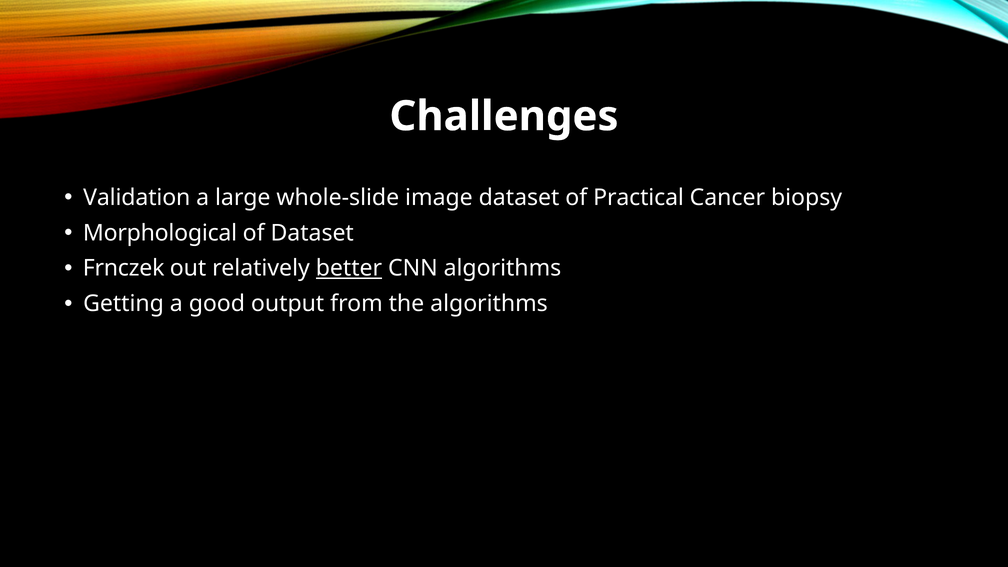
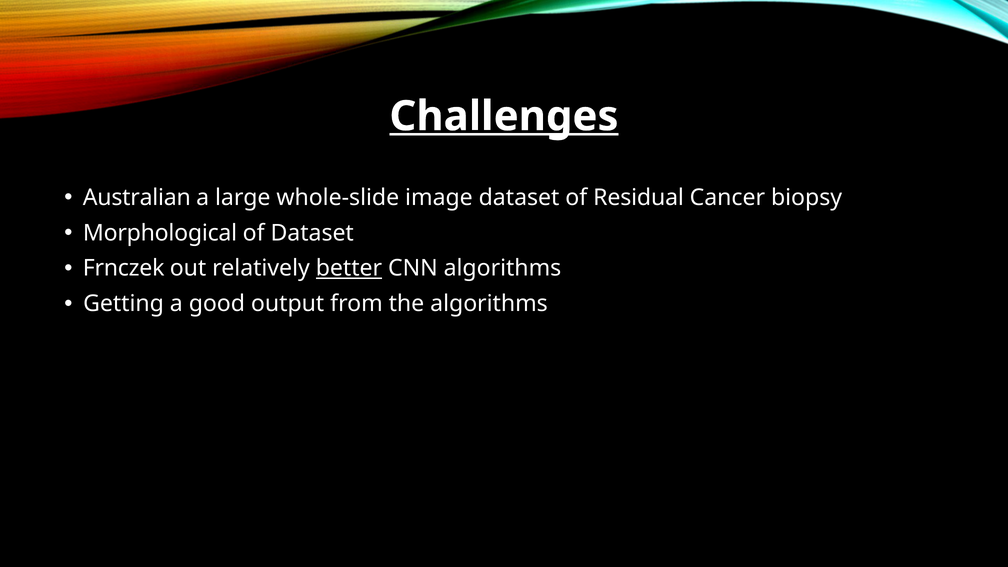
Challenges underline: none -> present (504, 116)
Validation: Validation -> Australian (137, 198)
Practical: Practical -> Residual (639, 198)
